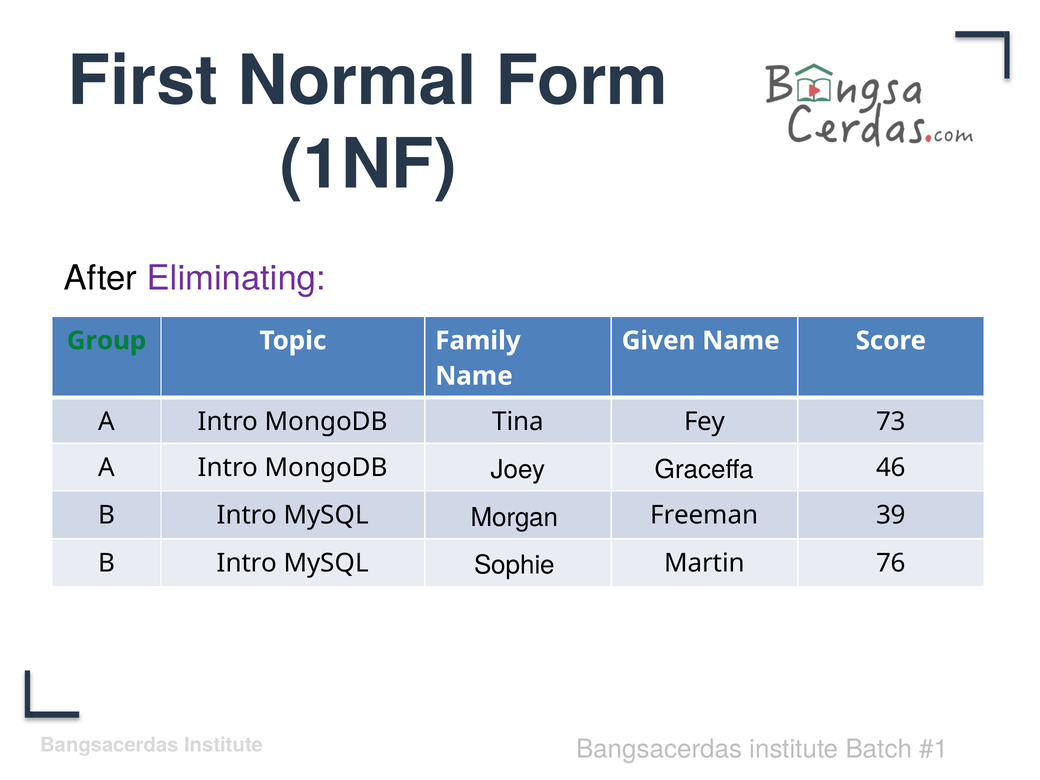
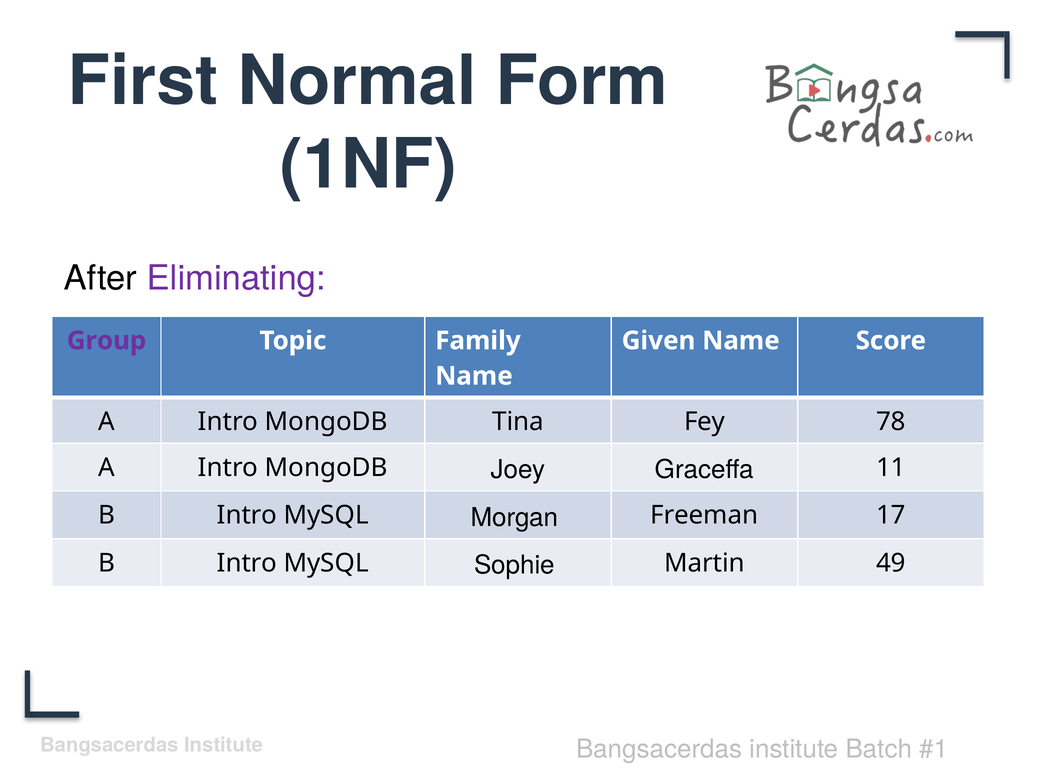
Group colour: green -> purple (106, 341)
73: 73 -> 78 (891, 422)
46: 46 -> 11 (891, 468)
39: 39 -> 17 (891, 515)
76: 76 -> 49 (891, 563)
